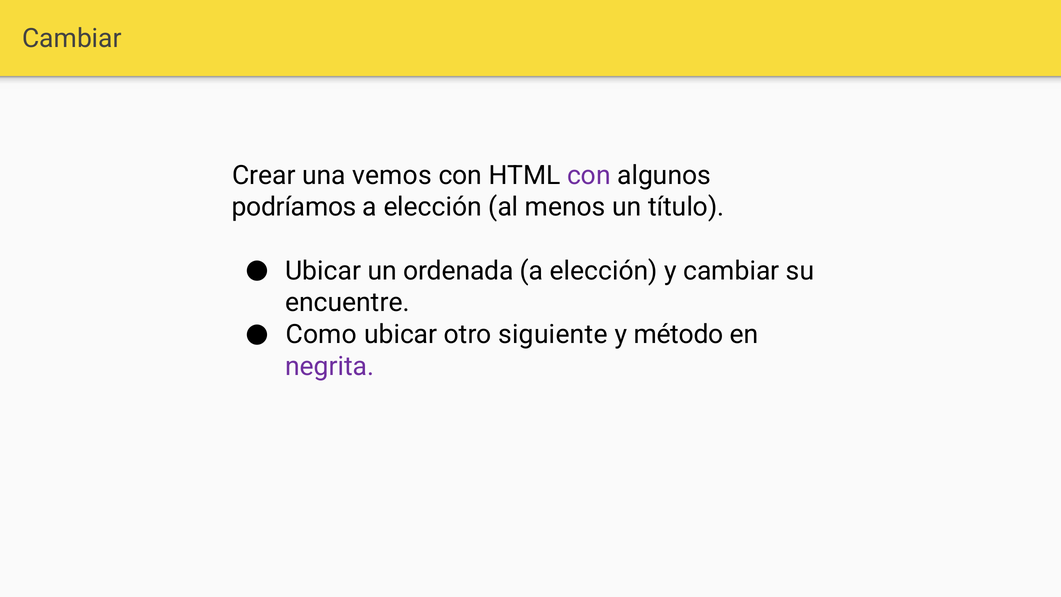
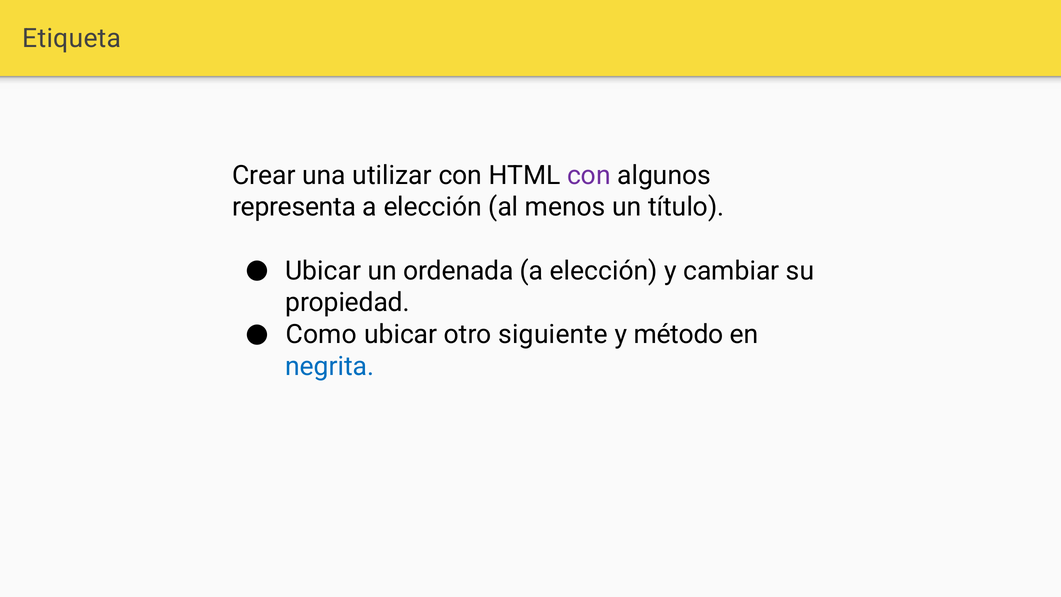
Cambiar: Cambiar -> Etiqueta (72, 39)
vemos: vemos -> utilizar (392, 175)
podríamos: podríamos -> representa (294, 207)
encuentre: encuentre -> propiedad (347, 303)
negrita colour: purple -> blue (330, 366)
